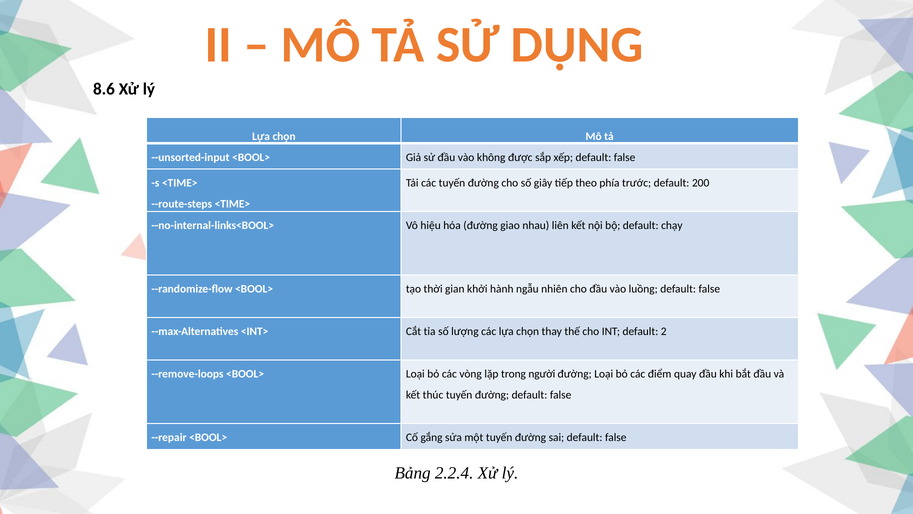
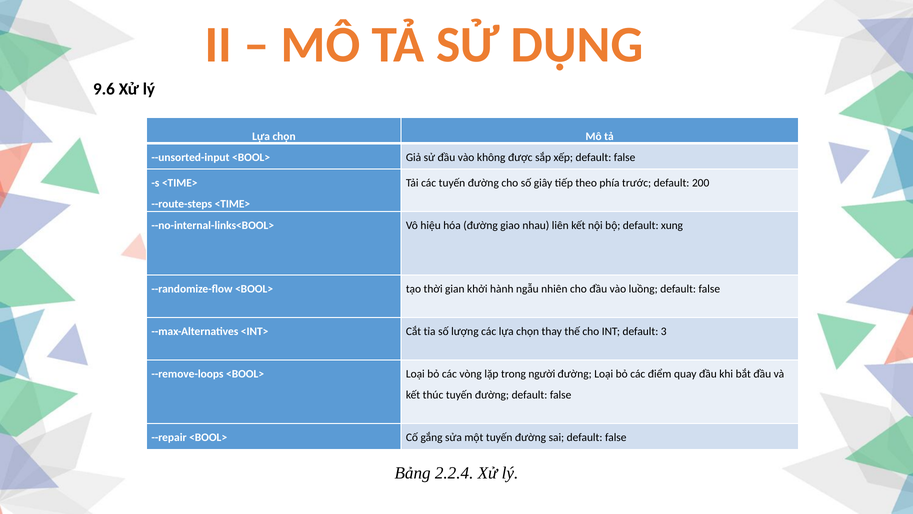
8.6: 8.6 -> 9.6 (104, 89)
chạy: chạy -> xung (672, 225)
2: 2 -> 3 (664, 331)
